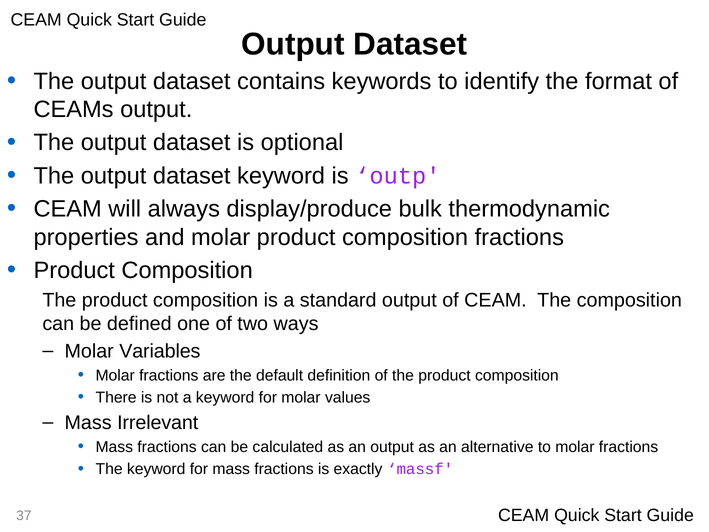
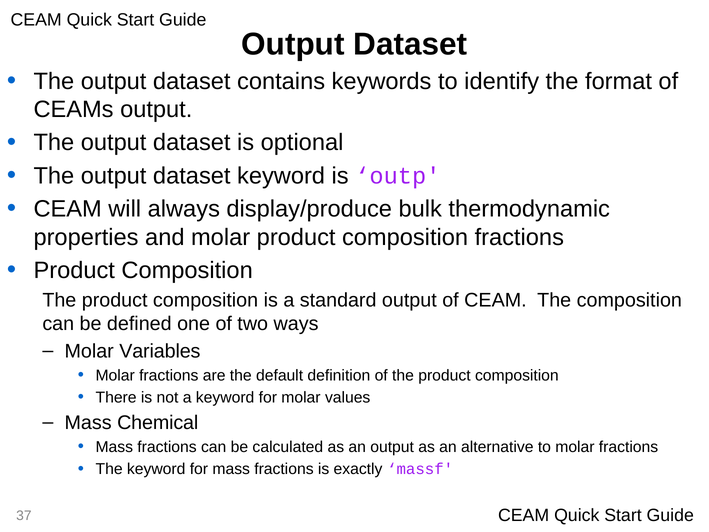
Irrelevant: Irrelevant -> Chemical (158, 423)
